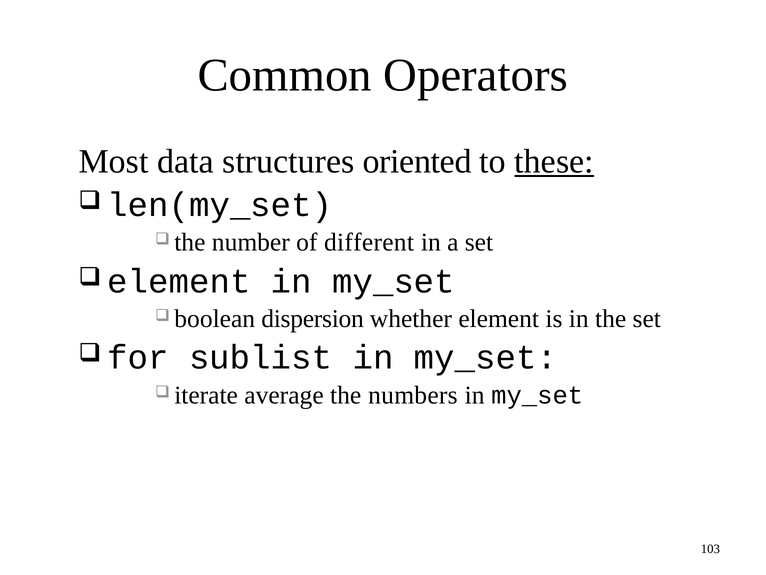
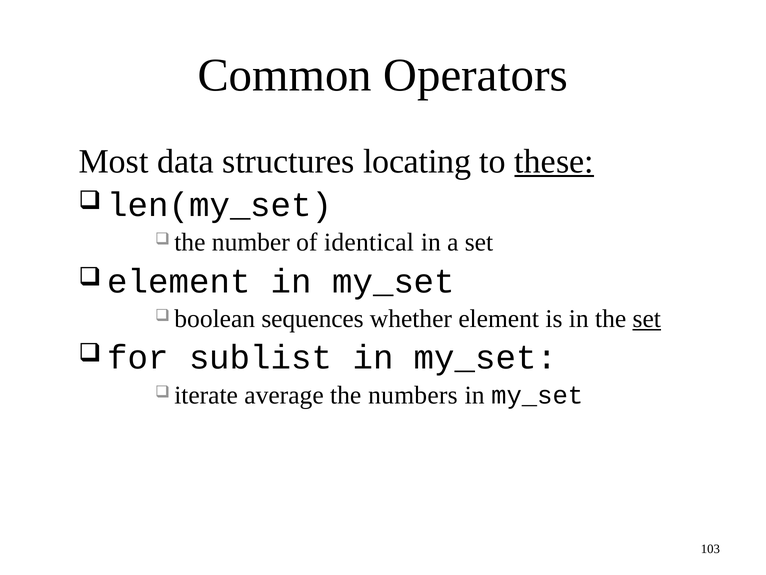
oriented: oriented -> locating (417, 161)
different: different -> identical (369, 242)
dispersion: dispersion -> sequences (313, 319)
set underline: none -> present (647, 319)
